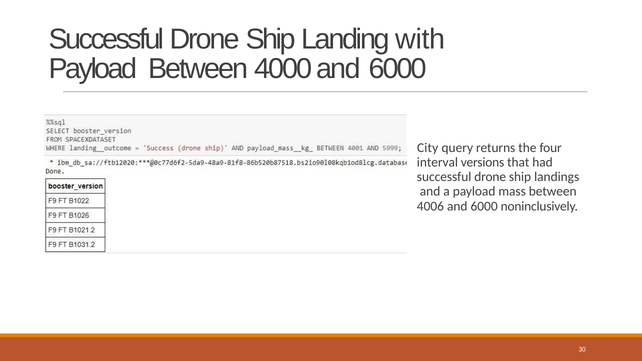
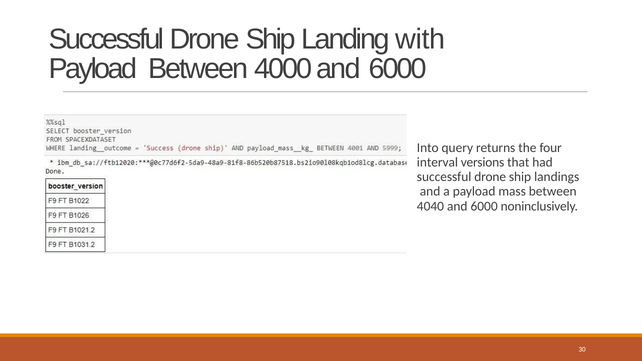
City: City -> Into (428, 148)
4006: 4006 -> 4040 (430, 206)
